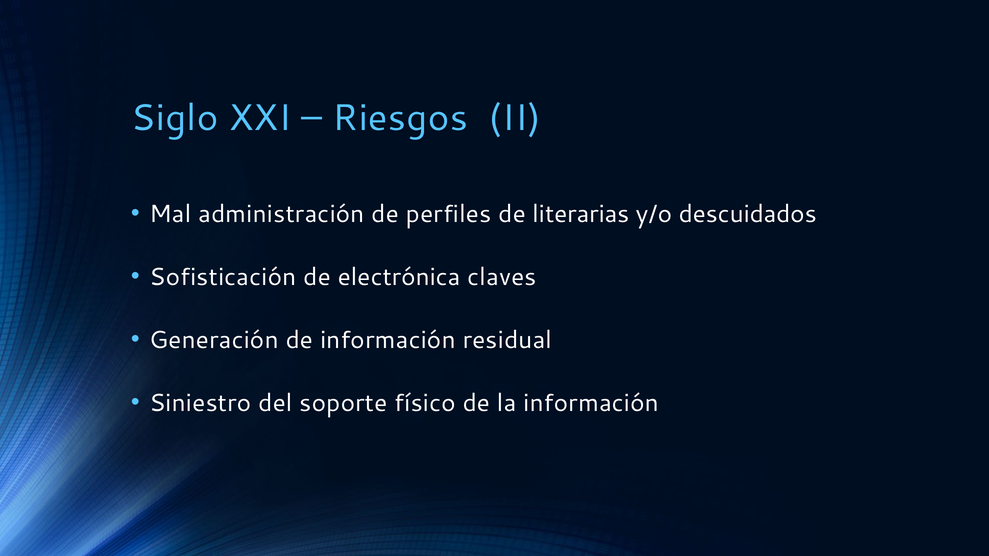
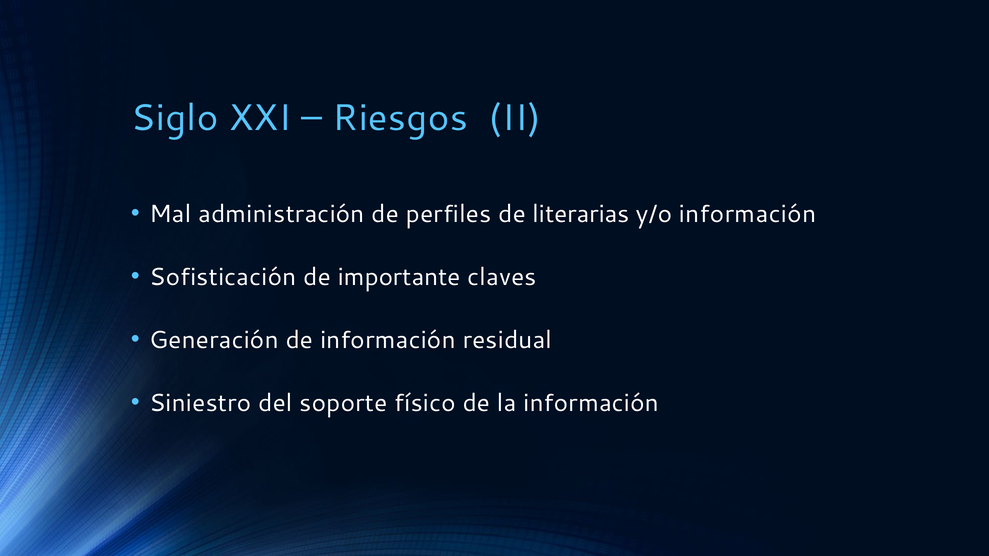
y/o descuidados: descuidados -> información (748, 214)
electrónica: electrónica -> importante (399, 277)
